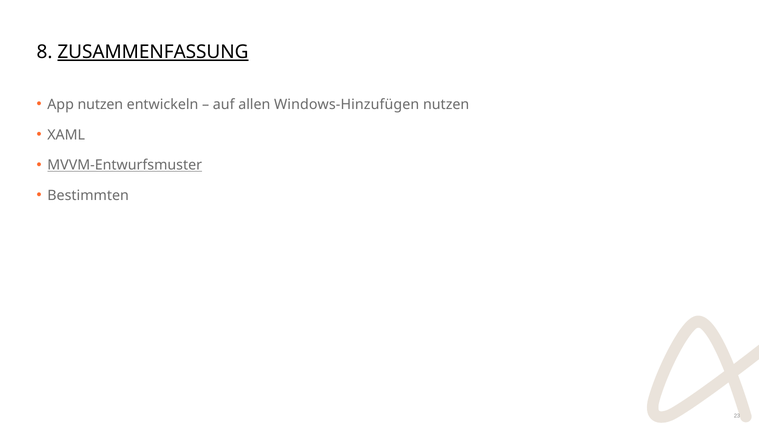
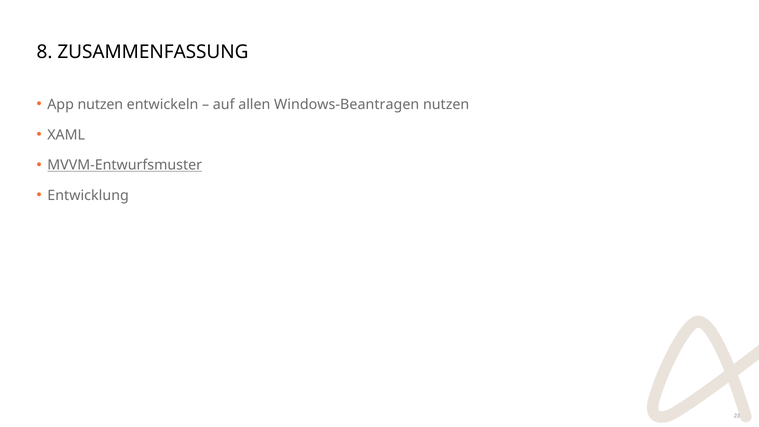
ZUSAMMENFASSUNG underline: present -> none (153, 52)
Windows-Hinzufügen: Windows-Hinzufügen -> Windows-Beantragen (347, 104)
Bestimmten: Bestimmten -> Entwicklung (88, 196)
